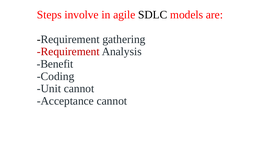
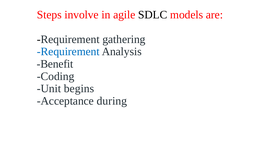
Requirement colour: red -> blue (68, 52)
Unit cannot: cannot -> begins (79, 89)
Acceptance cannot: cannot -> during (112, 101)
